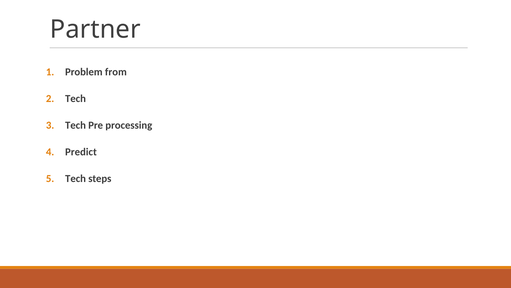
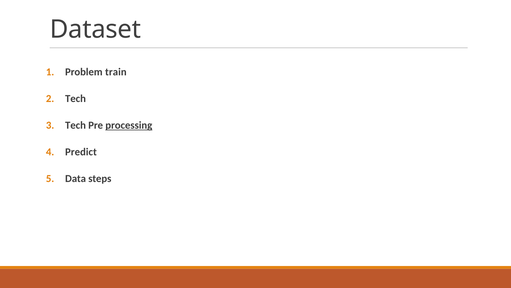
Partner: Partner -> Dataset (95, 29)
from: from -> train (116, 72)
processing underline: none -> present (129, 125)
Tech: Tech -> Data (76, 178)
